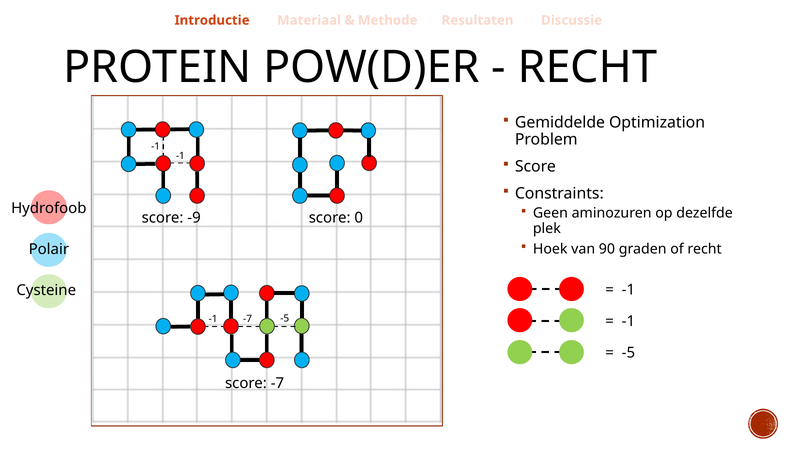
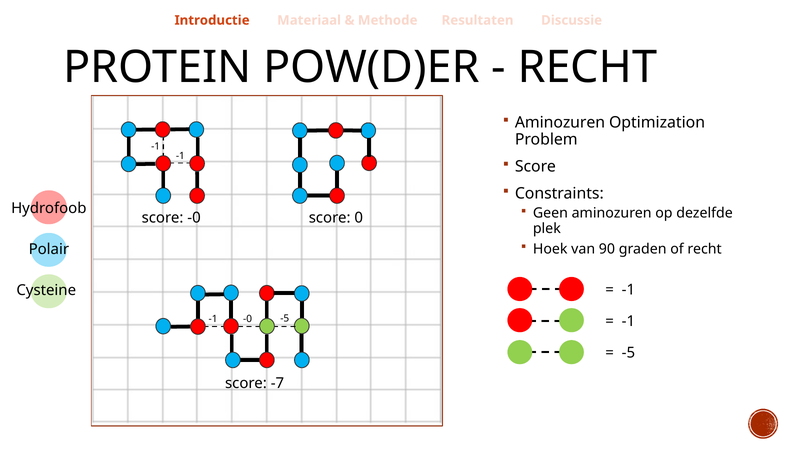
Gemiddelde: Gemiddelde -> Aminozuren (560, 122)
score -9: -9 -> -0 (194, 218)
-1 -7: -7 -> -0 (248, 319)
